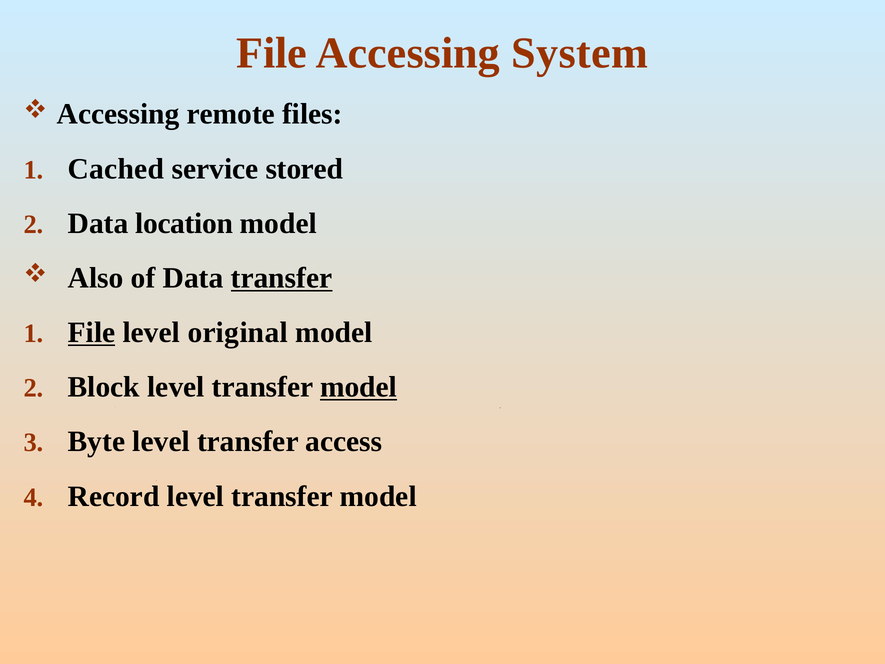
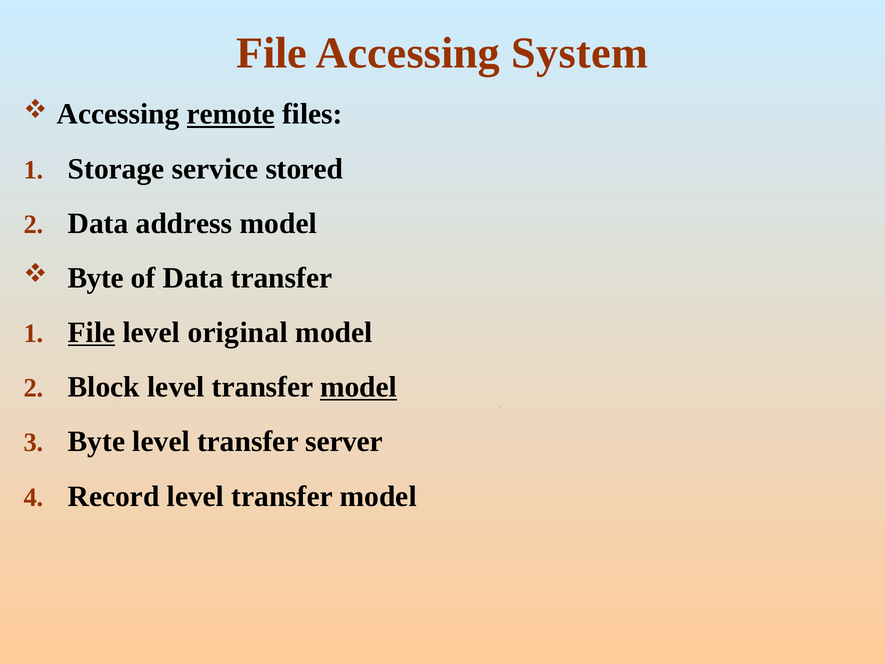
remote underline: none -> present (231, 114)
Cached: Cached -> Storage (116, 169)
location: location -> address (184, 223)
Also: Also -> Byte (96, 278)
transfer underline: present -> none (282, 278)
access: access -> server (344, 442)
